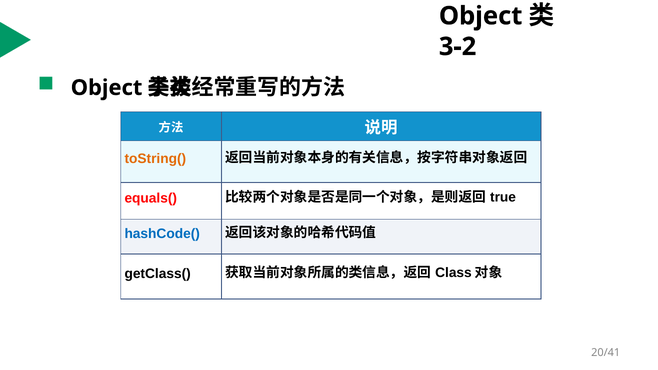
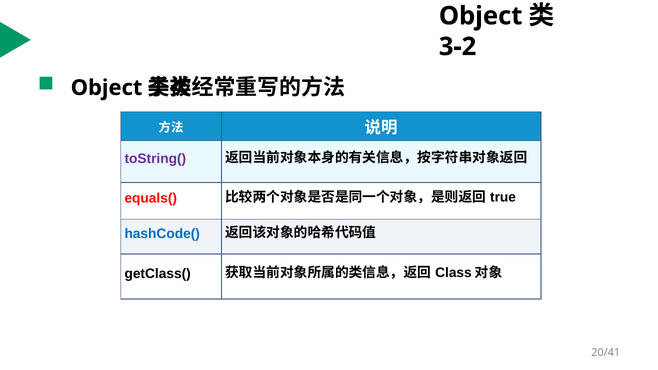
toString( colour: orange -> purple (155, 159)
